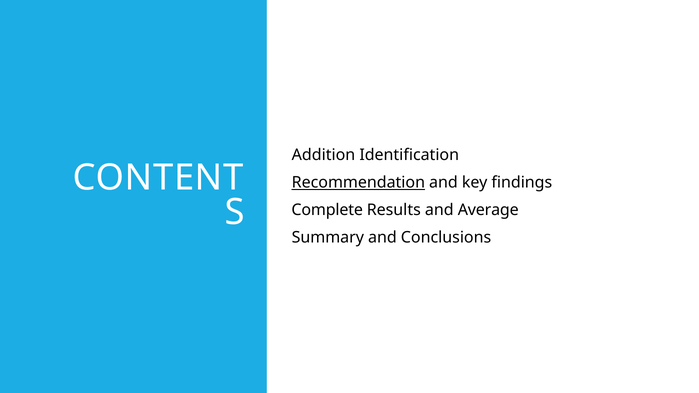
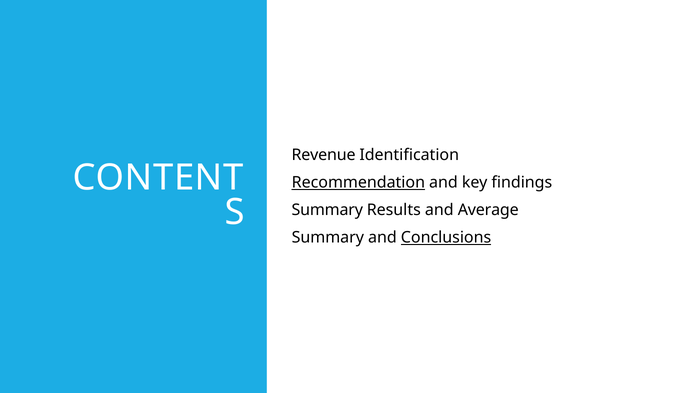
Addition: Addition -> Revenue (324, 155)
Complete: Complete -> Summary (327, 210)
Conclusions underline: none -> present (446, 238)
